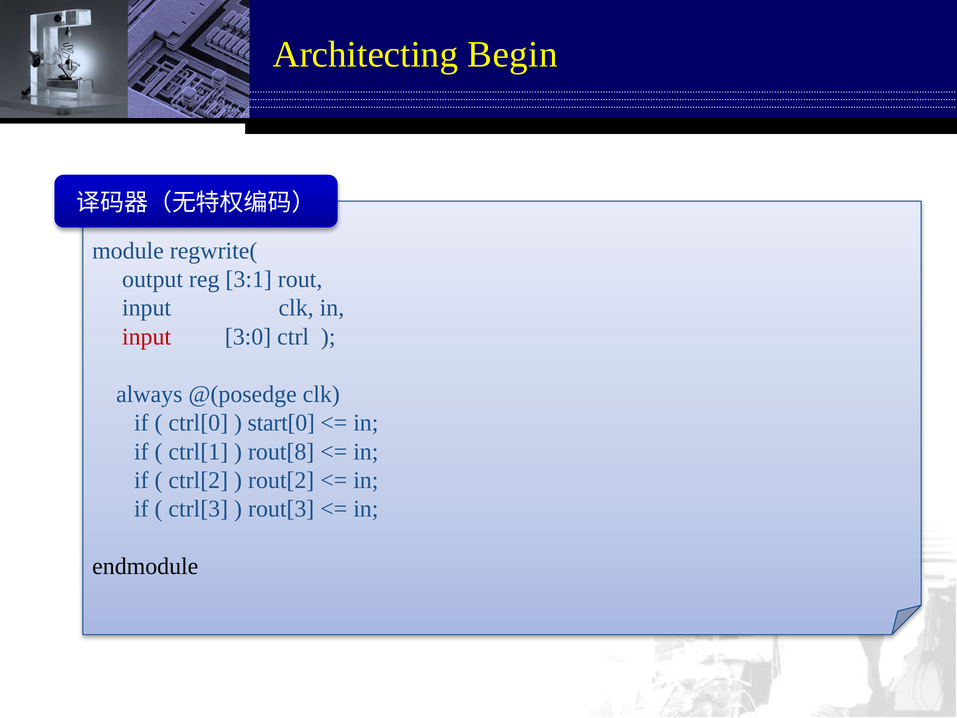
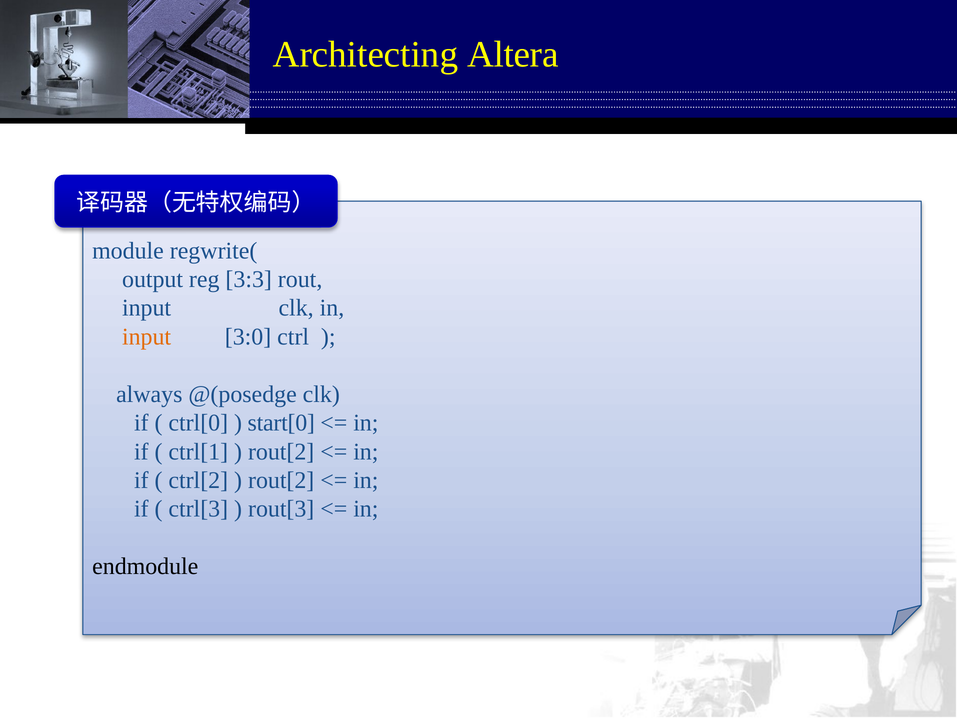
Begin: Begin -> Altera (513, 54)
3:1: 3:1 -> 3:3 (249, 279)
input colour: red -> orange (147, 337)
rout[8: rout[8 -> rout[2 (281, 452)
